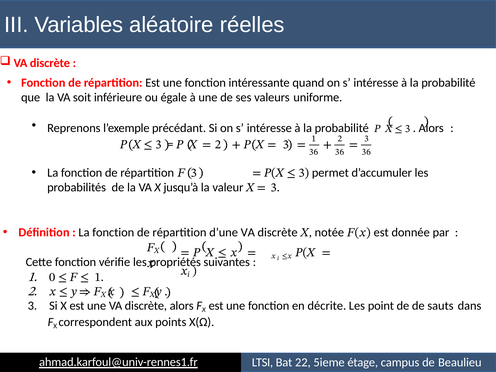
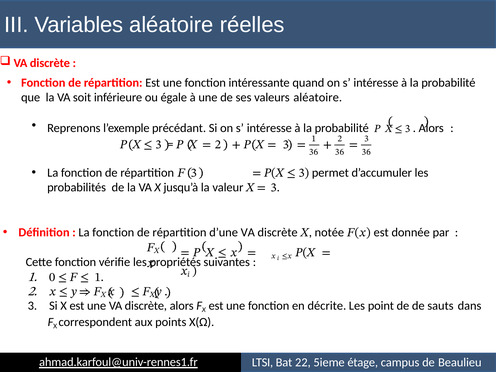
valeurs uniforme: uniforme -> aléatoire (318, 98)
